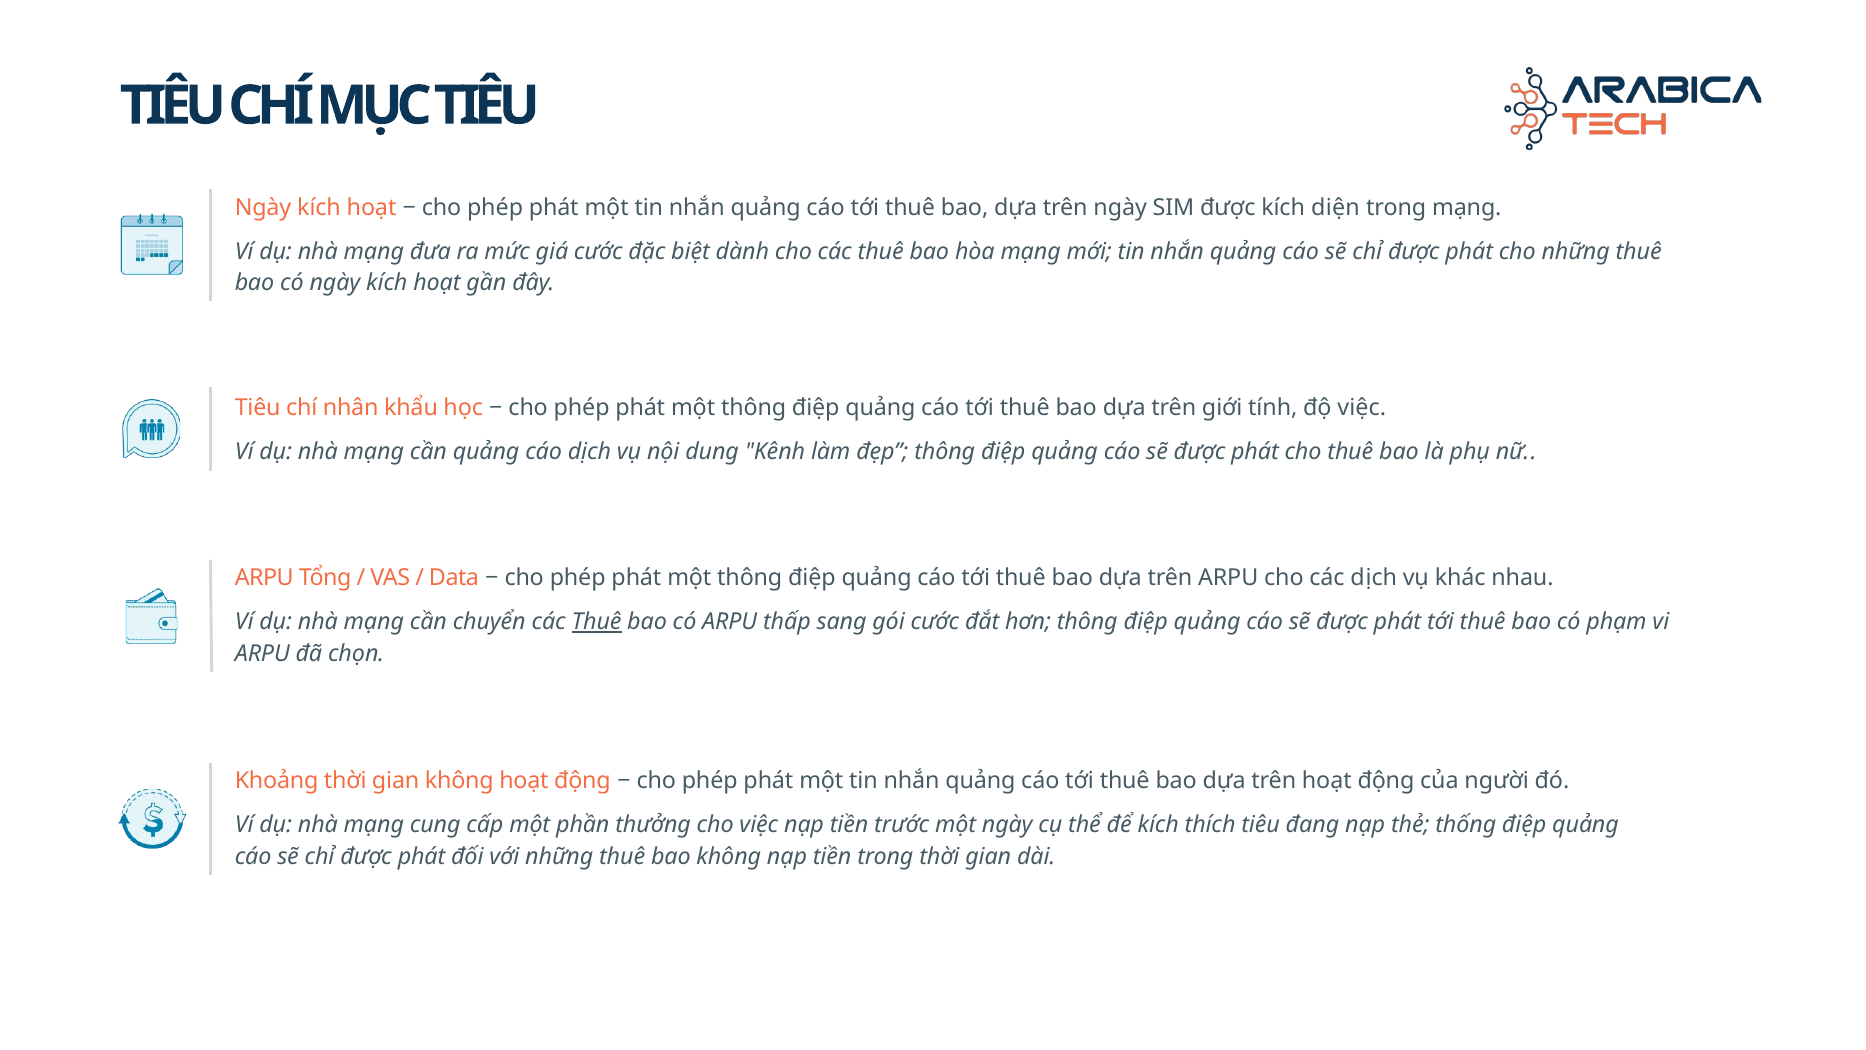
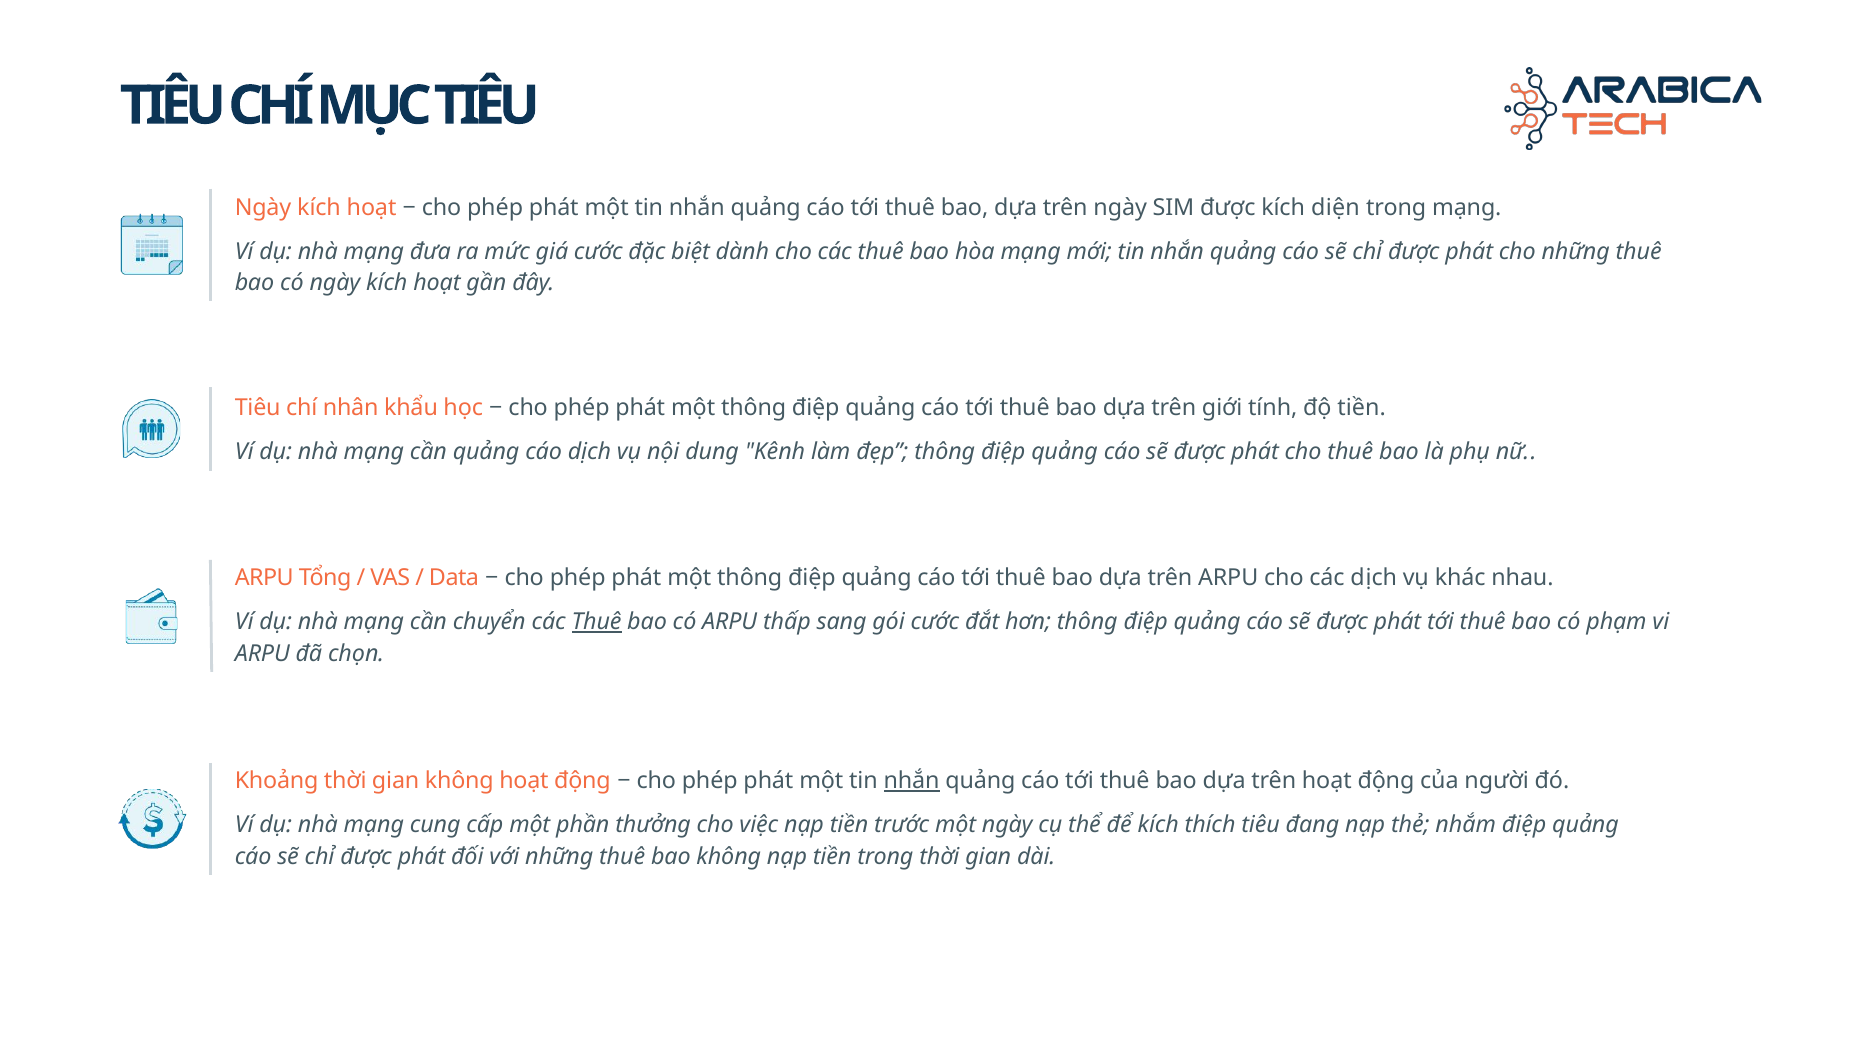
độ việc: việc -> tiền (1362, 407)
nhắn underline: none -> present (912, 781)
thống: thống -> nhắm (1466, 824)
